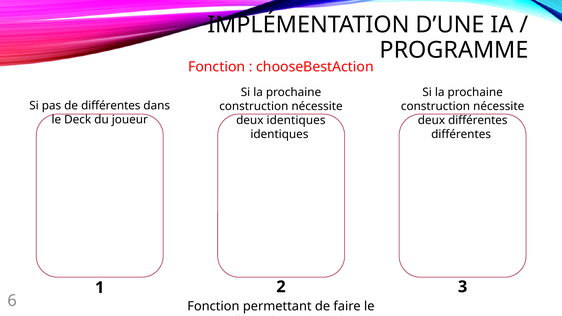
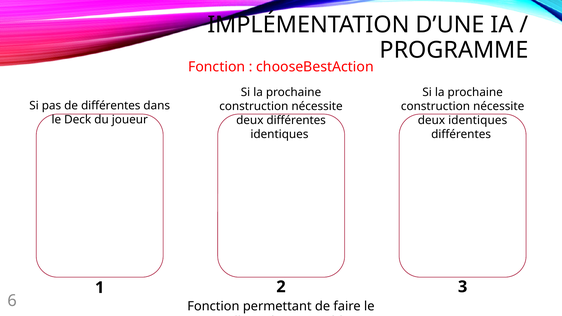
deux identiques: identiques -> différentes (296, 120)
deux différentes: différentes -> identiques (478, 120)
